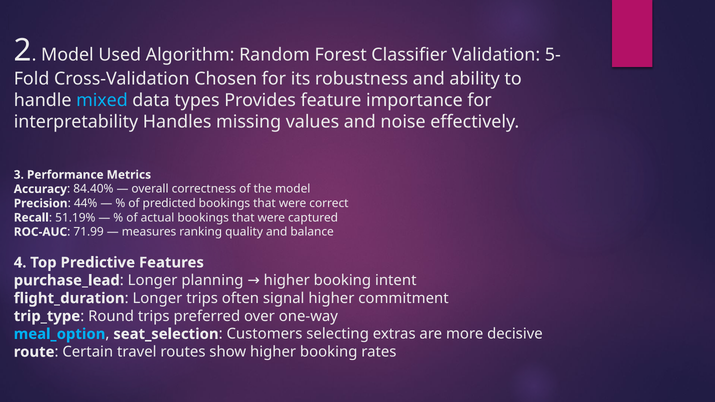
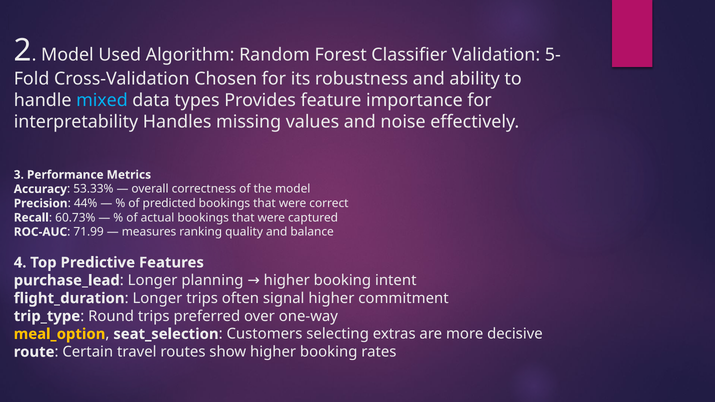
84.40%: 84.40% -> 53.33% (93, 189)
51.19%: 51.19% -> 60.73% (75, 218)
meal_option colour: light blue -> yellow (60, 334)
